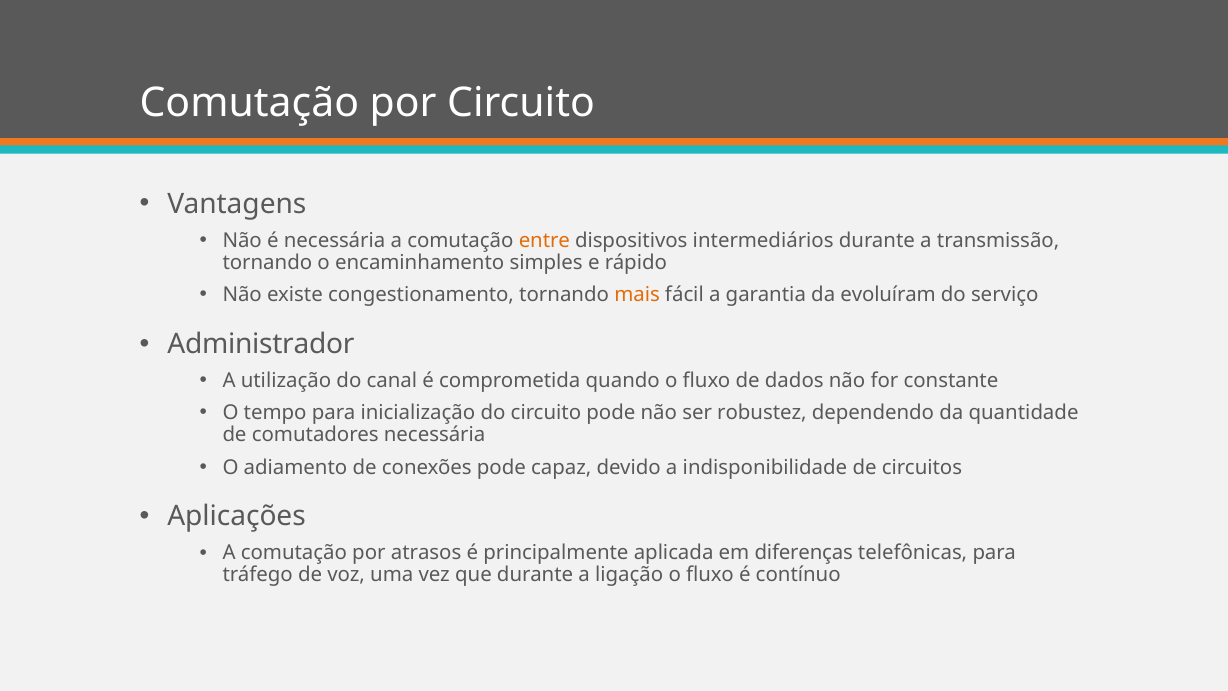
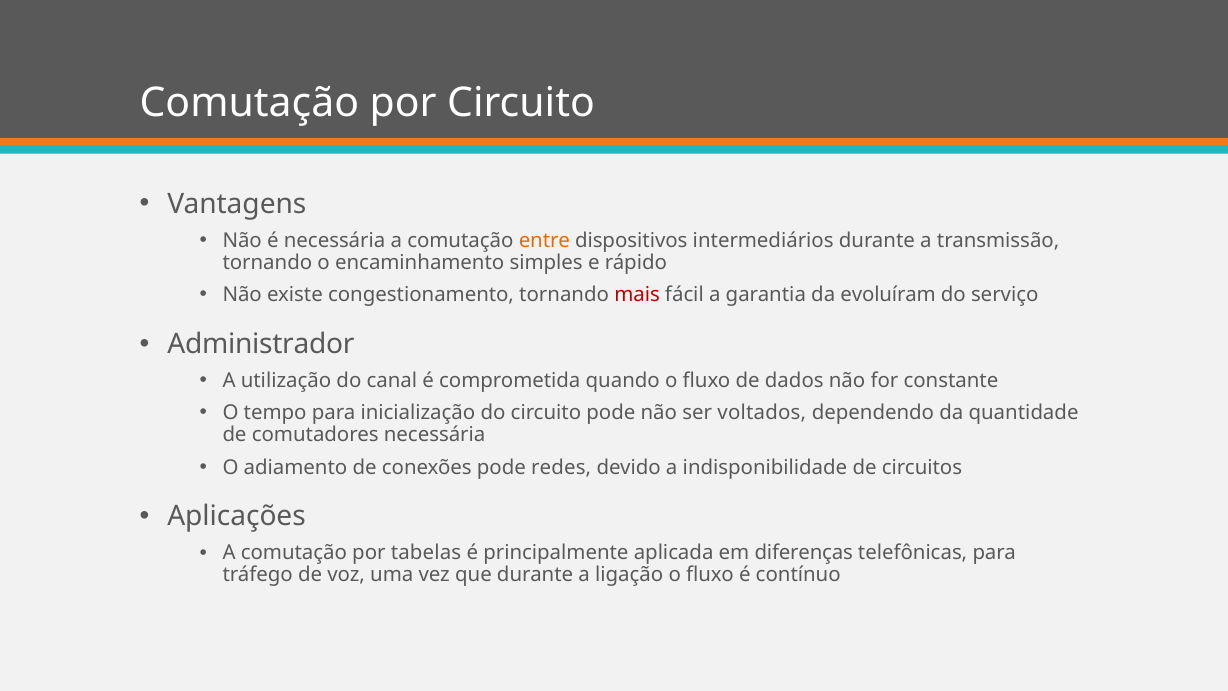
mais colour: orange -> red (637, 295)
robustez: robustez -> voltados (762, 413)
capaz: capaz -> redes (561, 467)
atrasos: atrasos -> tabelas (426, 553)
